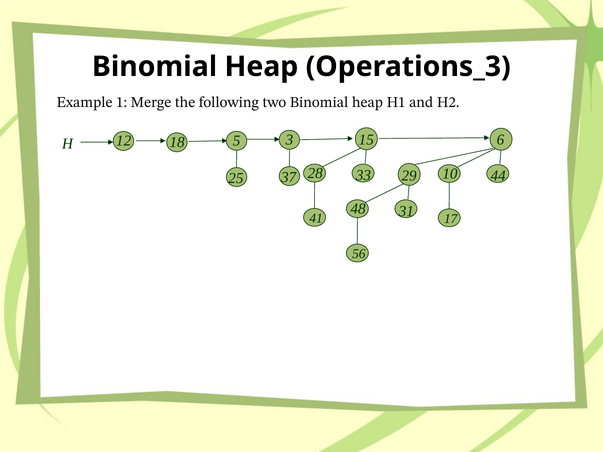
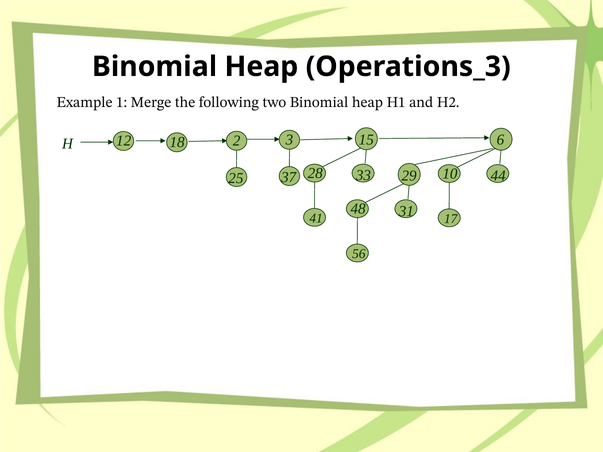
5: 5 -> 2 (237, 141)
